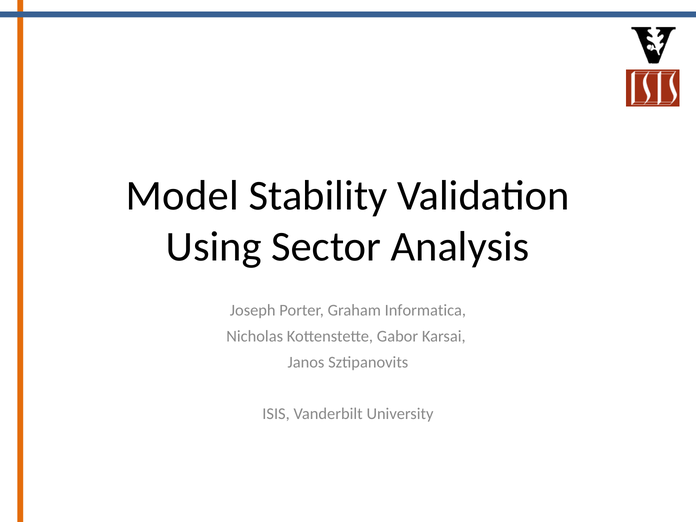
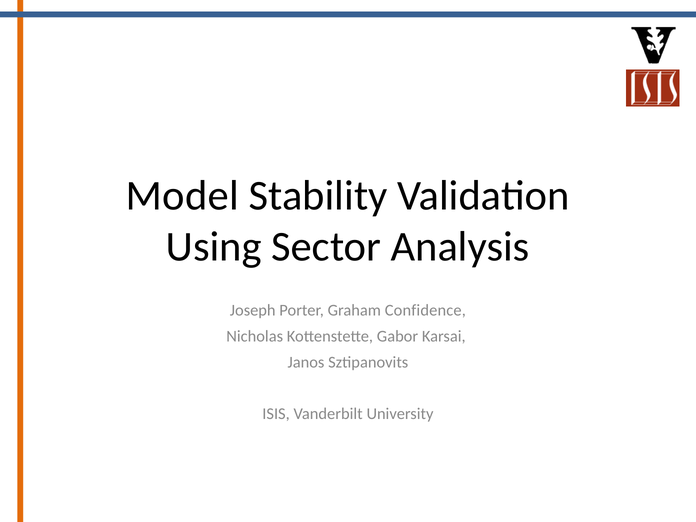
Informatica: Informatica -> Confidence (425, 310)
